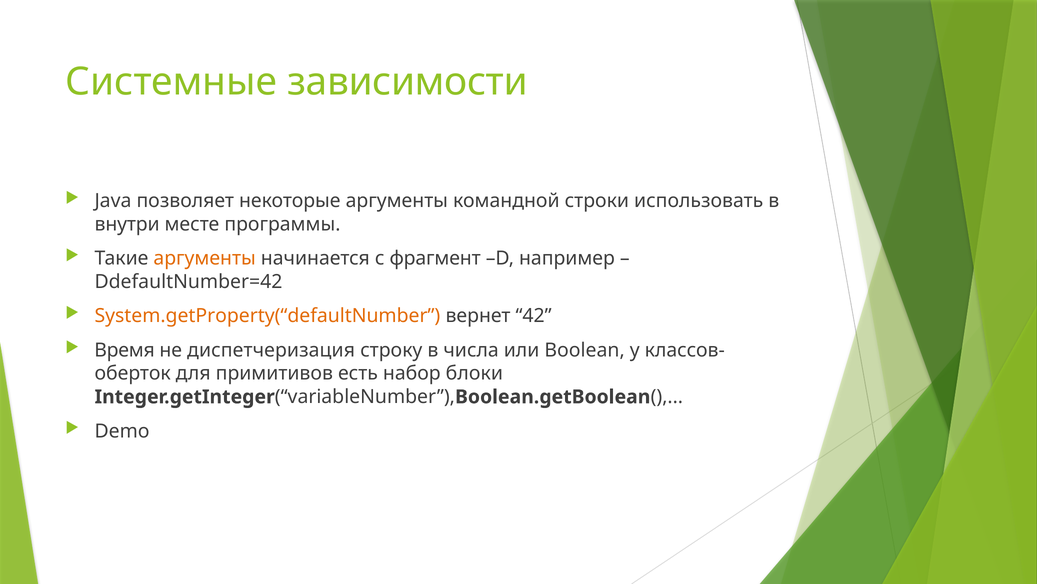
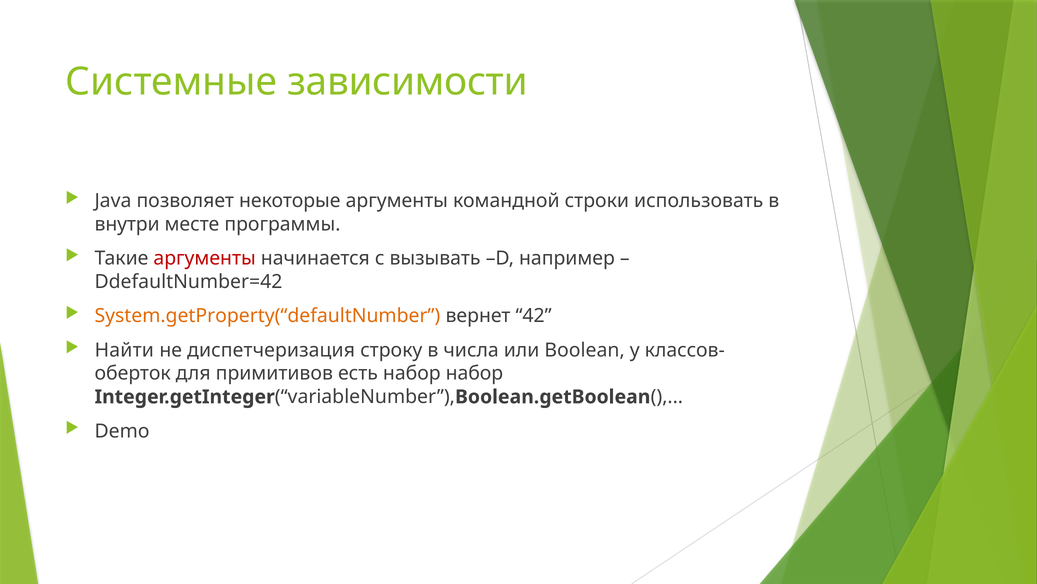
аргументы colour: orange -> red (205, 258)
фрагмент: фрагмент -> вызывать (435, 258)
Время: Время -> Найти (124, 350)
набор блоки: блоки -> набор (474, 373)
